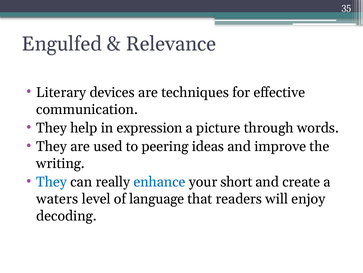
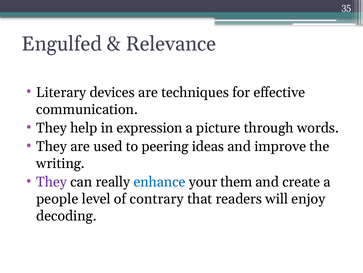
They colour: blue -> purple (52, 181)
short: short -> them (236, 181)
waters: waters -> people (57, 198)
language: language -> contrary (157, 198)
